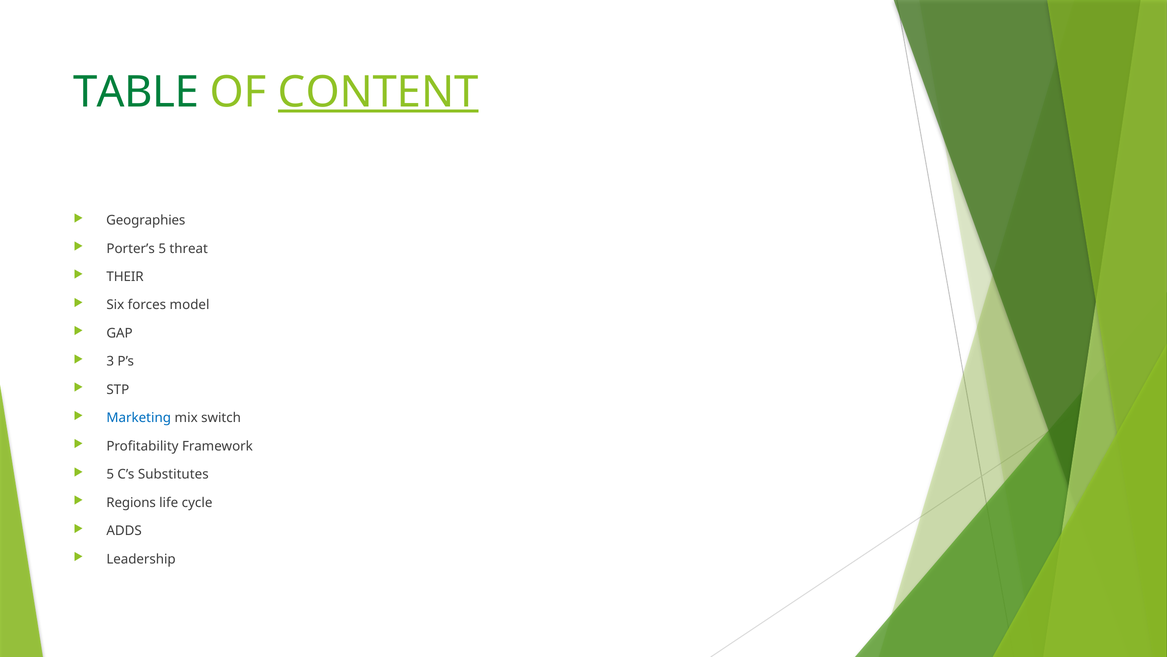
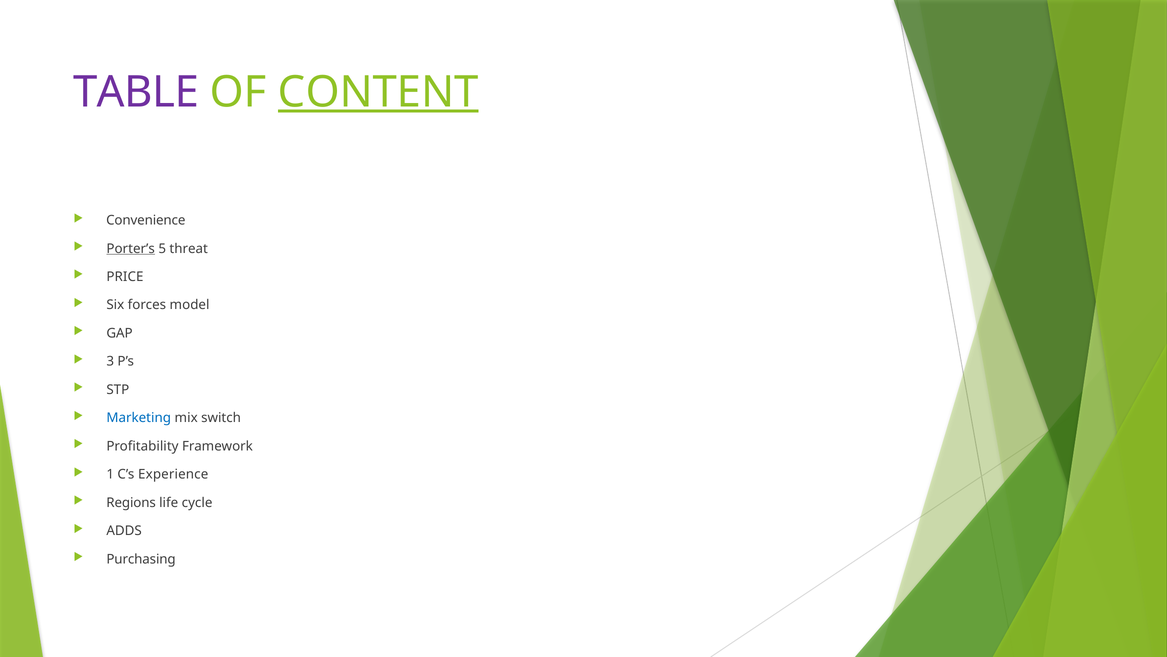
TABLE colour: green -> purple (136, 92)
Geographies: Geographies -> Convenience (146, 220)
Porter’s underline: none -> present (131, 248)
THEIR: THEIR -> PRICE (125, 277)
5: 5 -> 1 (110, 474)
Substitutes: Substitutes -> Experience (173, 474)
Leadership: Leadership -> Purchasing (141, 559)
